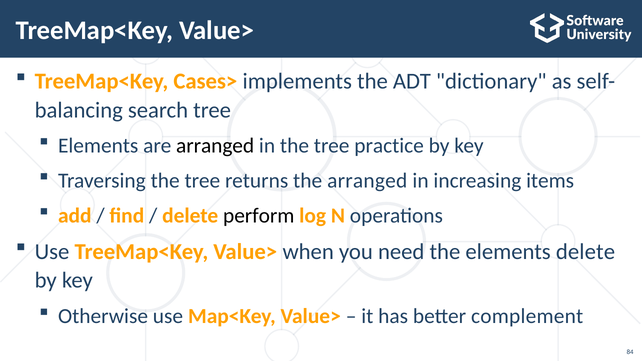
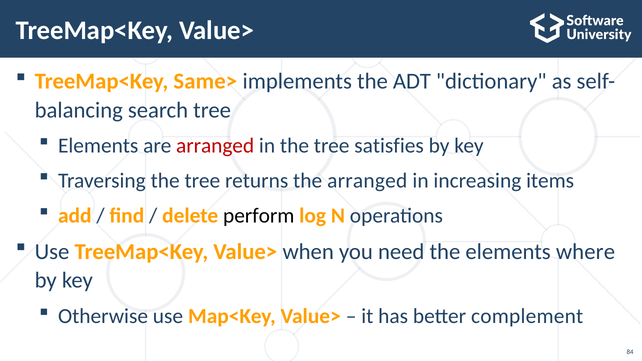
Cases>: Cases> -> Same> (205, 81)
arranged colour: black -> red (215, 146)
practice: practice -> satisfies (389, 146)
elements delete: delete -> where (585, 252)
